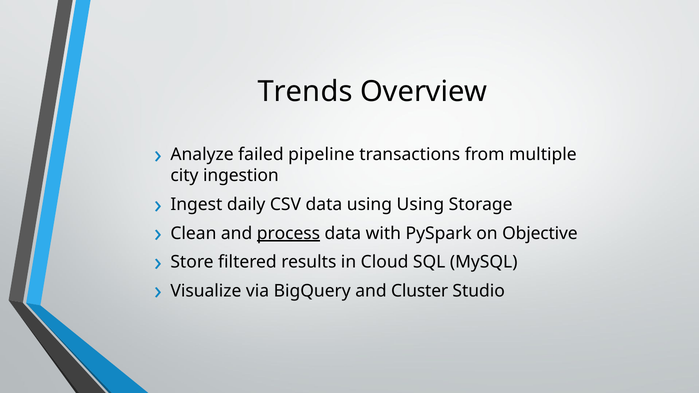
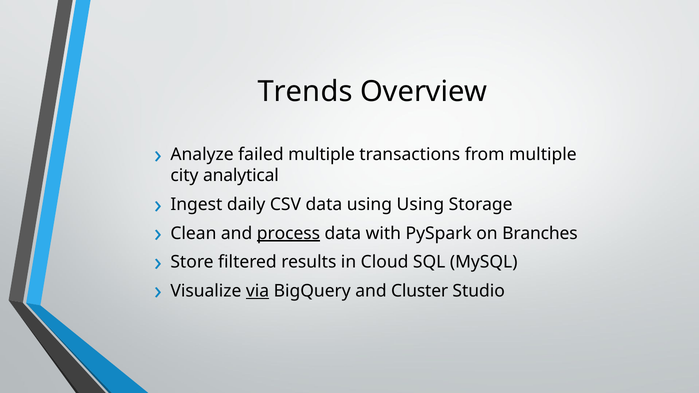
failed pipeline: pipeline -> multiple (322, 155)
ingestion: ingestion -> analytical (241, 176)
Objective: Objective -> Branches (540, 233)
via underline: none -> present (258, 291)
